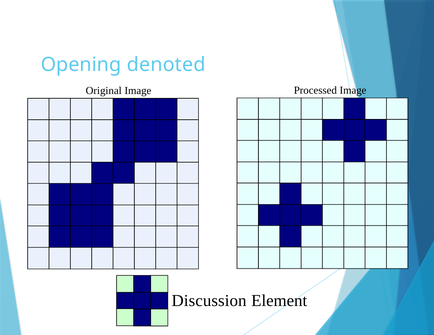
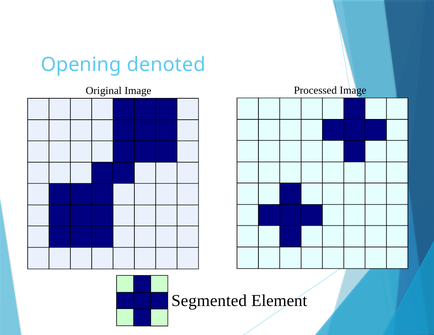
Discussion: Discussion -> Segmented (209, 301)
